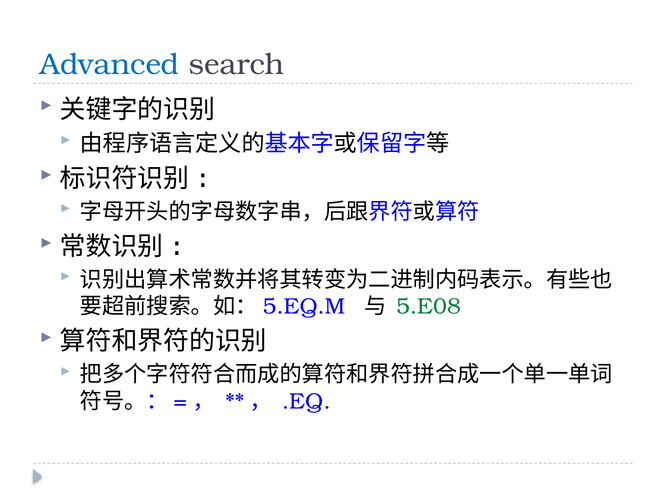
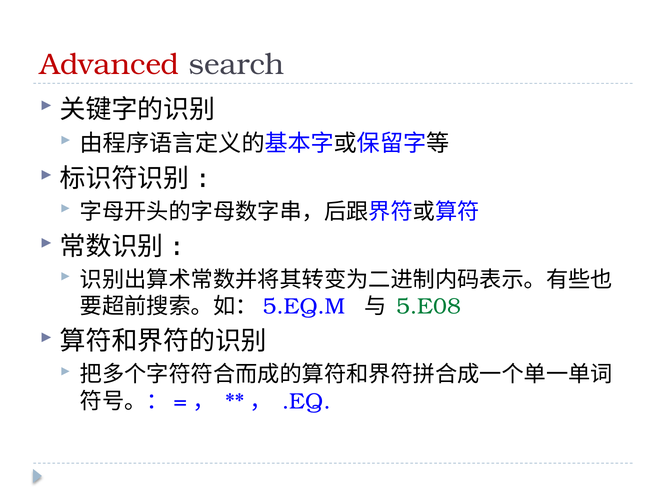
Advanced colour: blue -> red (110, 64)
